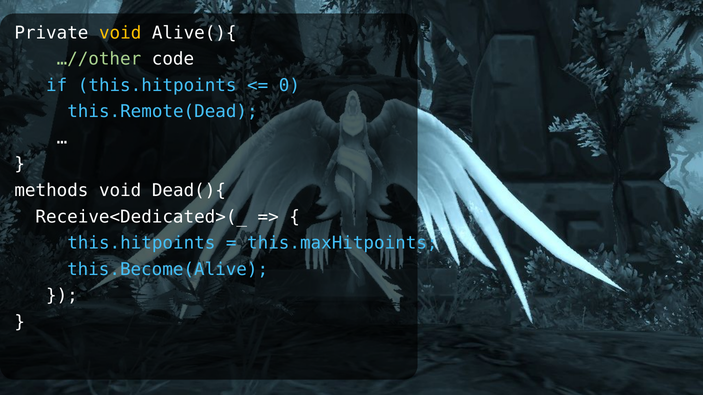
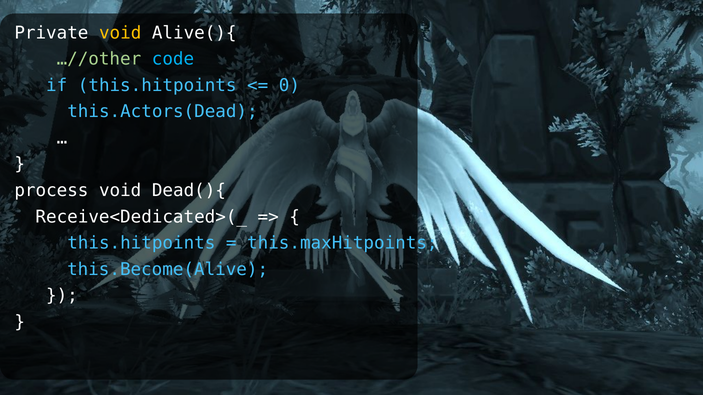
code colour: white -> light blue (173, 59)
this.Remote(Dead: this.Remote(Dead -> this.Actors(Dead (162, 112)
methods: methods -> process (51, 191)
